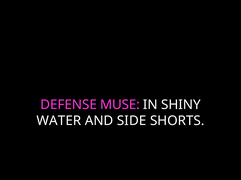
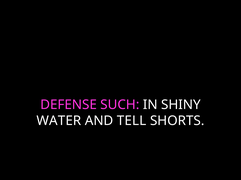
MUSE: MUSE -> SUCH (120, 105)
SIDE: SIDE -> TELL (132, 121)
